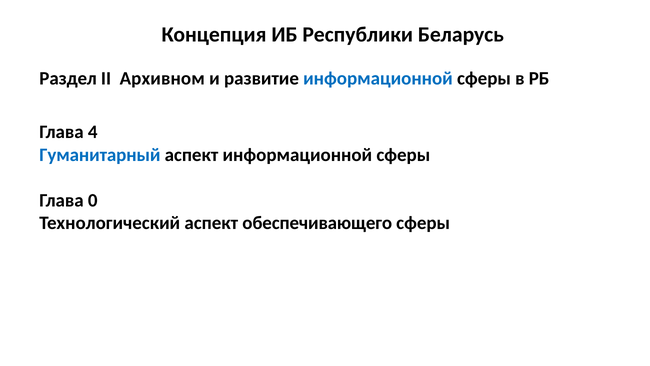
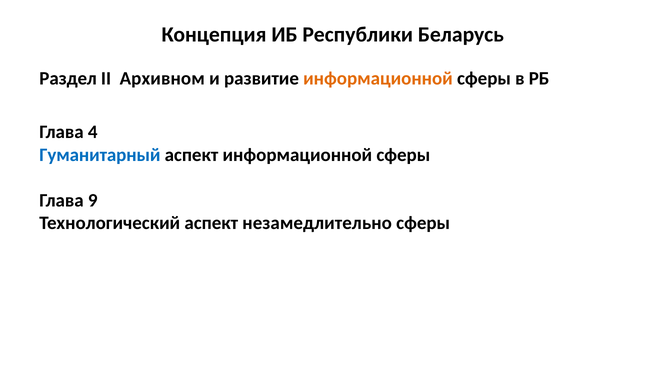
информационной colour: blue -> orange (378, 78)
0: 0 -> 9 (93, 200)
обеспечивающего: обеспечивающего -> незамедлительно (317, 223)
